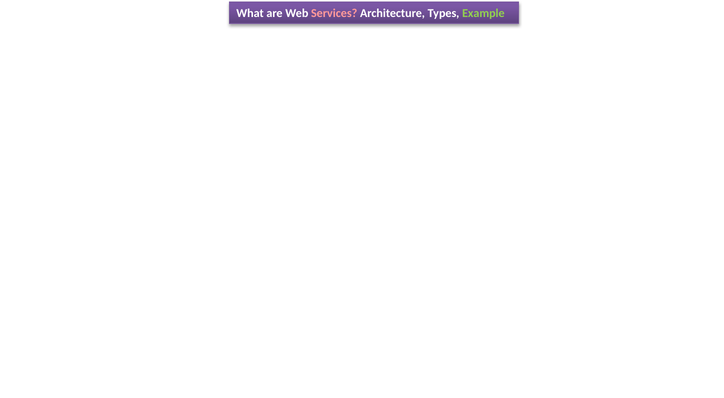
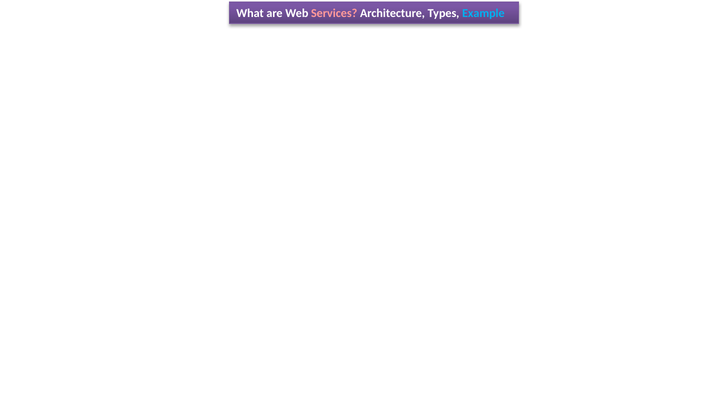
Example colour: light green -> light blue (483, 13)
